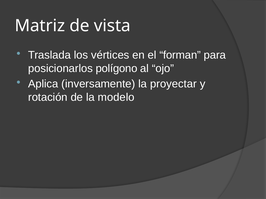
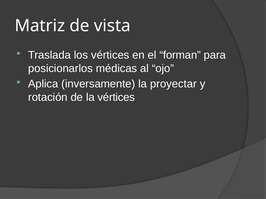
polígono: polígono -> médicas (116, 69)
la modelo: modelo -> vértices (116, 97)
